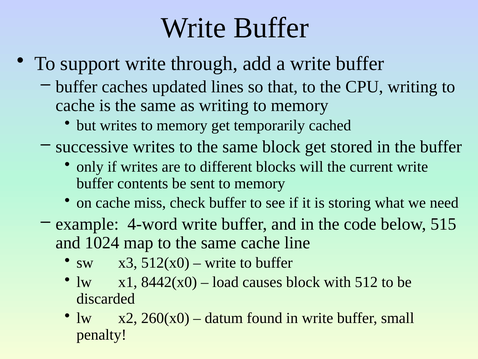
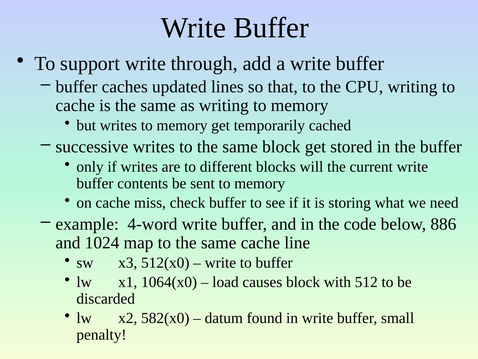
515: 515 -> 886 (443, 224)
8442(x0: 8442(x0 -> 1064(x0 (169, 282)
260(x0: 260(x0 -> 582(x0 (165, 318)
